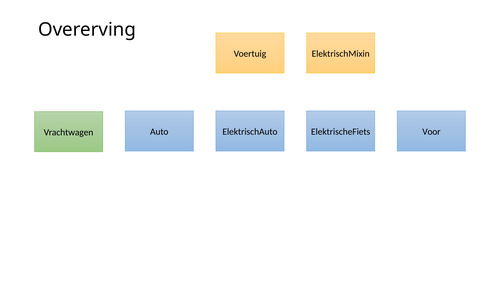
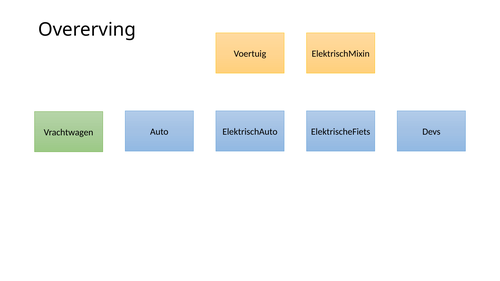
Voor: Voor -> Devs (431, 132)
